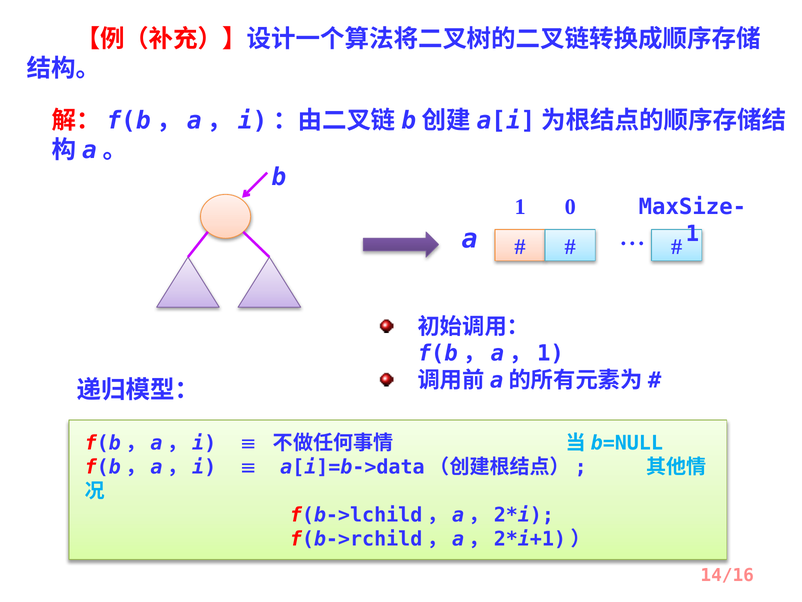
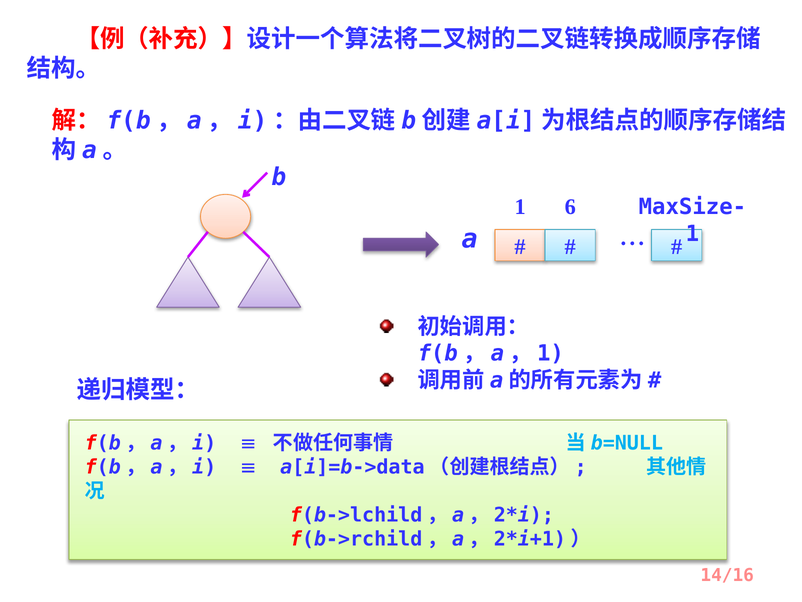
0: 0 -> 6 (570, 207)
